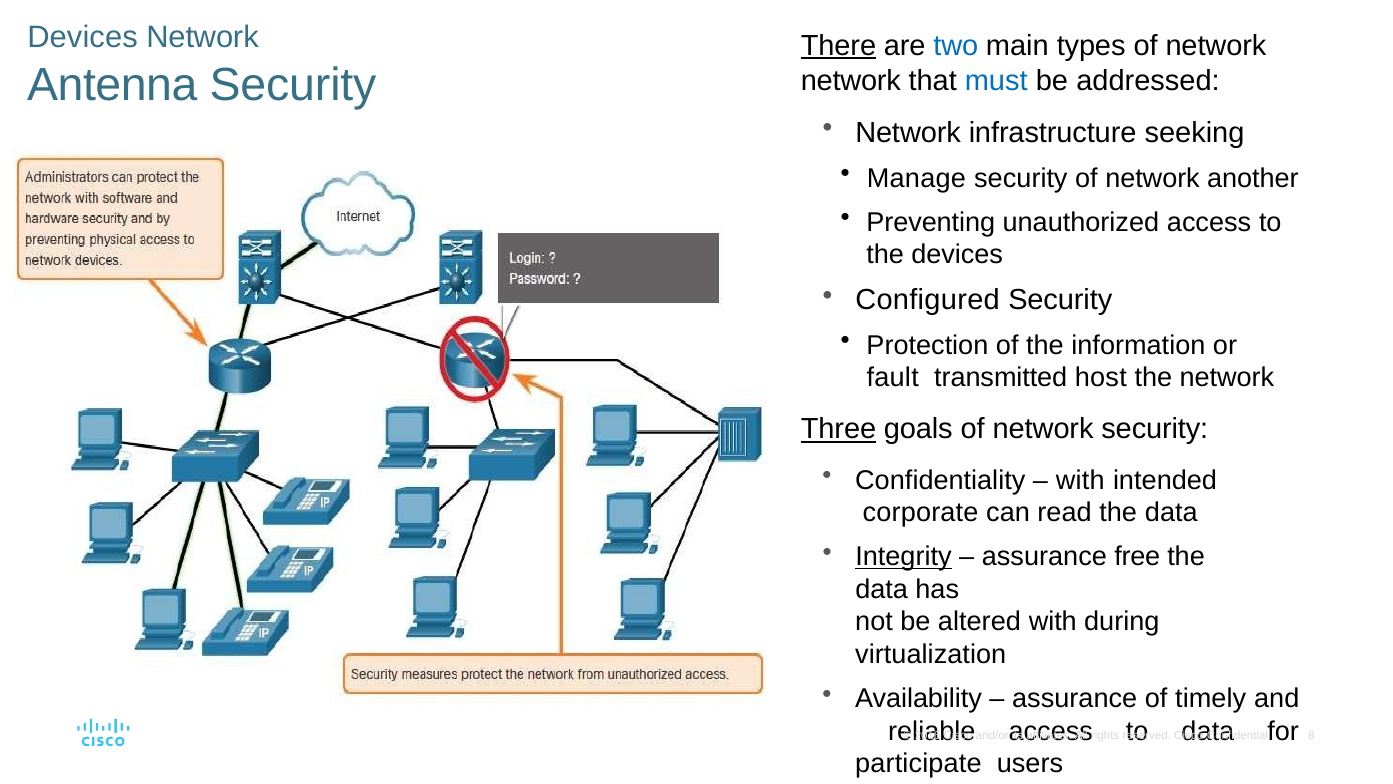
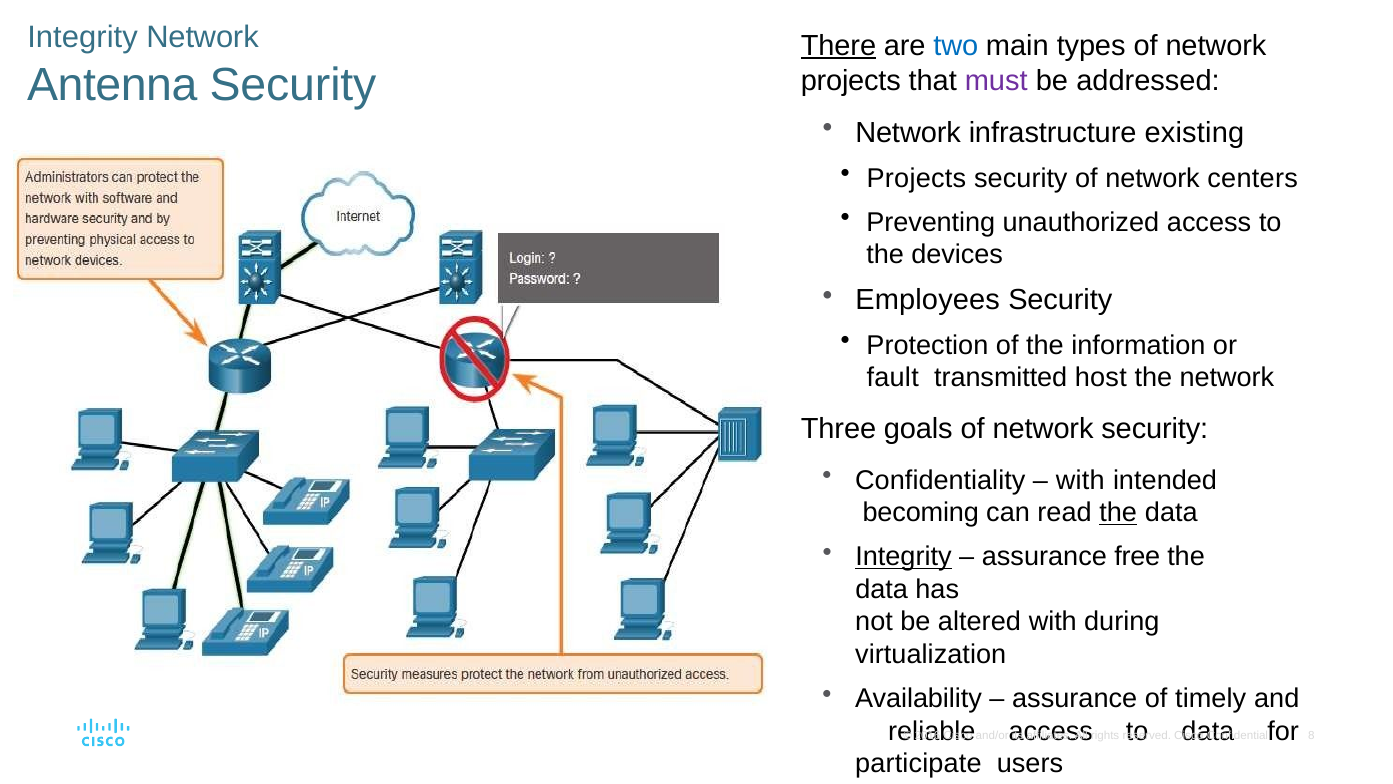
Devices: Devices -> Integrity (83, 37)
network: network -> projects (851, 81)
must colour: blue -> purple (996, 81)
seeking: seeking -> existing (1194, 133)
Manage: Manage -> Projects (916, 178)
another: another -> centers (1253, 178)
Configured: Configured -> Employees (928, 300)
Three underline: present -> none (838, 429)
corporate: corporate -> becoming (921, 513)
the underline: none -> present (1118, 513)
